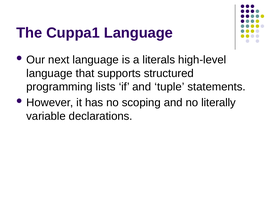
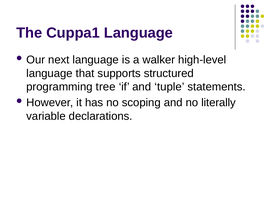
literals: literals -> walker (159, 60)
lists: lists -> tree (106, 87)
